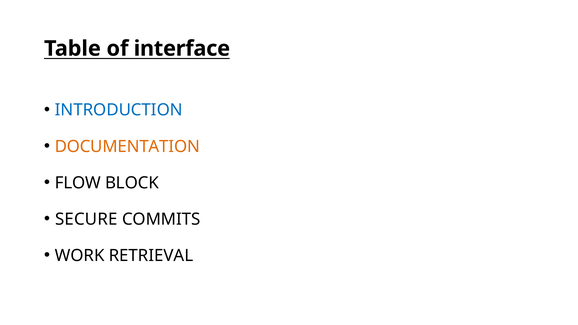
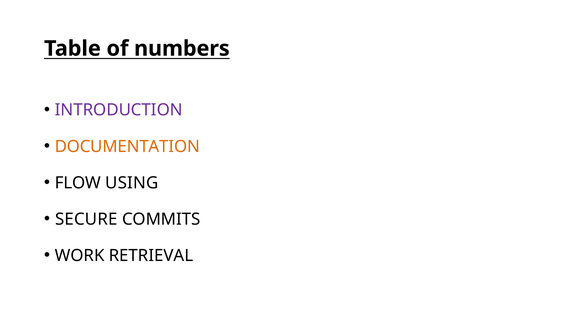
interface: interface -> numbers (182, 49)
INTRODUCTION colour: blue -> purple (119, 110)
BLOCK: BLOCK -> USING (132, 183)
